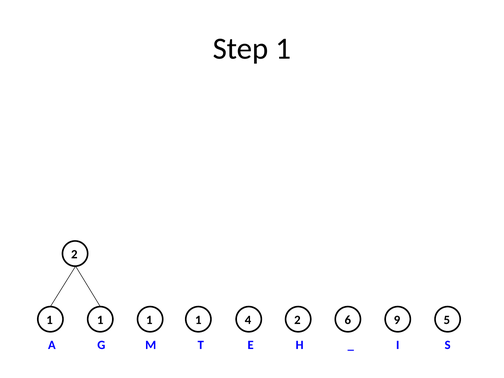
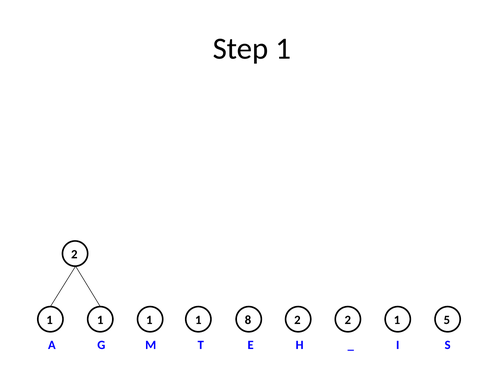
4: 4 -> 8 (248, 320)
6: 6 -> 2 (348, 320)
9: 9 -> 1 (397, 320)
